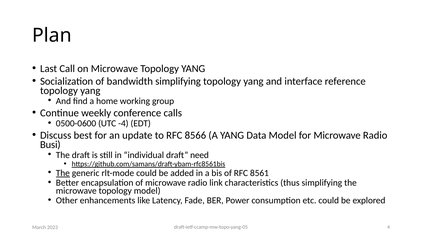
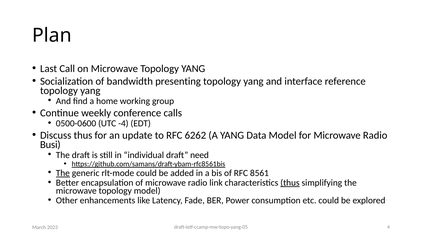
bandwidth simplifying: simplifying -> presenting (178, 81)
Discuss best: best -> thus (83, 135)
8566: 8566 -> 6262 (195, 135)
thus underline: none -> present (290, 182)
